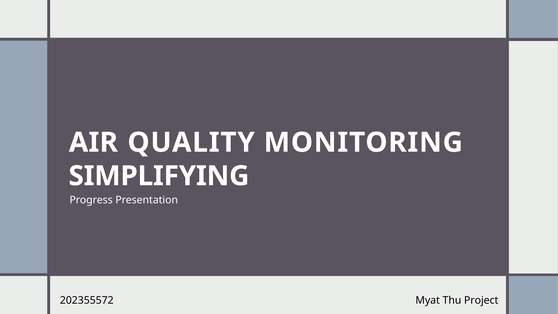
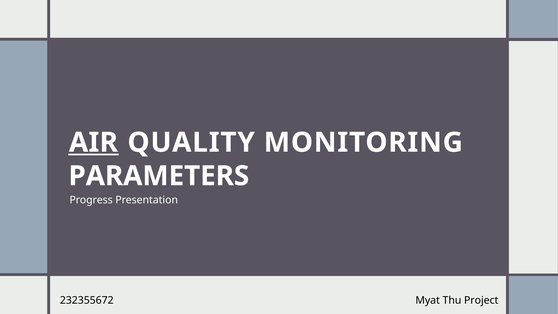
AIR underline: none -> present (93, 142)
SIMPLIFYING: SIMPLIFYING -> PARAMETERS (159, 176)
202355572: 202355572 -> 232355672 (87, 300)
